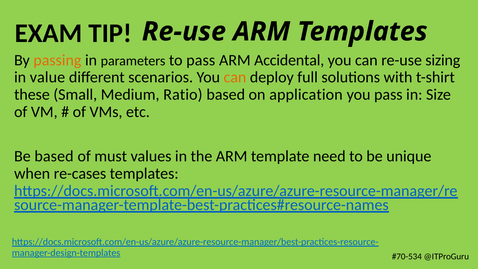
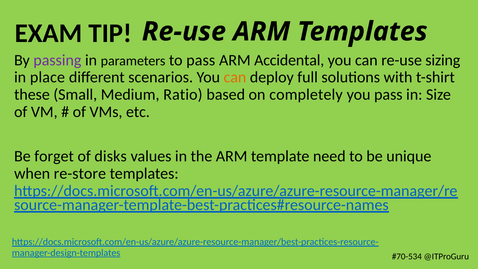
passing colour: orange -> purple (57, 60)
value: value -> place (47, 77)
application: application -> completely (306, 95)
Be based: based -> forget (54, 156)
must: must -> disks (111, 156)
re-cases: re-cases -> re-store (80, 173)
